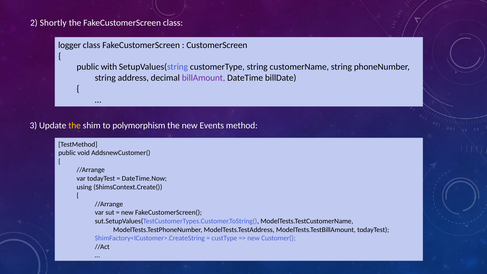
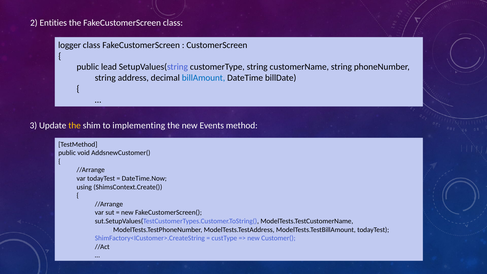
Shortly: Shortly -> Entities (53, 23)
with: with -> lead (109, 67)
billAmount colour: purple -> blue (204, 78)
polymorphism: polymorphism -> implementing (139, 125)
